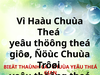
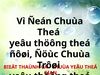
Haàu: Haàu -> Ñeán (40, 21)
giôø: giôø -> ñôøi (21, 54)
